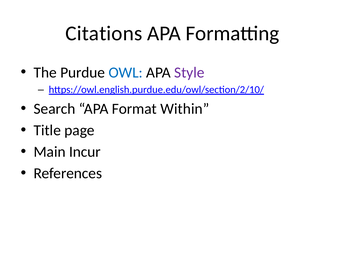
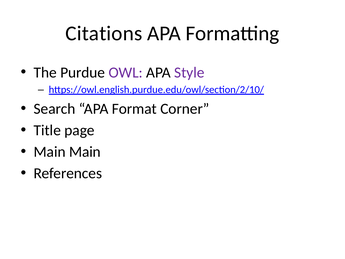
OWL colour: blue -> purple (126, 72)
Within: Within -> Corner (185, 109)
Main Incur: Incur -> Main (85, 152)
